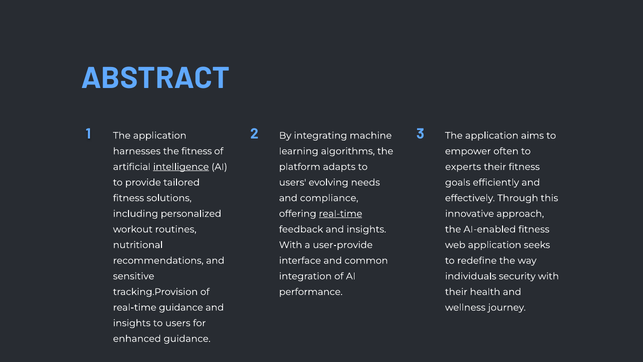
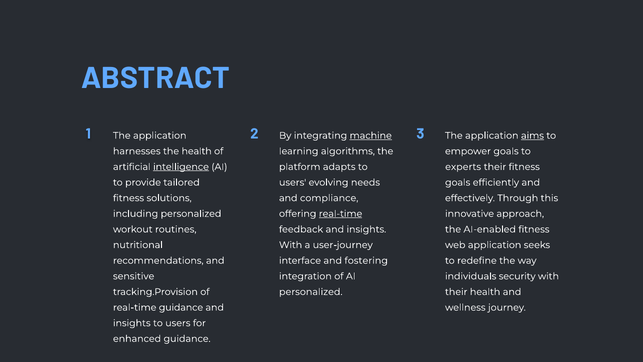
machine underline: none -> present (371, 135)
aims underline: none -> present (532, 135)
the fitness: fitness -> health (197, 151)
empower often: often -> goals (506, 151)
user-provide: user-provide -> user-journey (343, 245)
common: common -> fostering (366, 260)
performance: performance -> personalized (311, 292)
